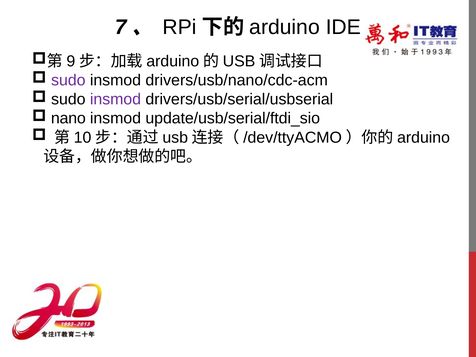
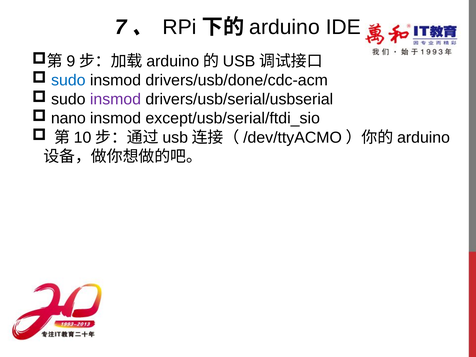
sudo colour: purple -> blue (68, 80)
drivers/usb/nano/cdc-acm: drivers/usb/nano/cdc-acm -> drivers/usb/done/cdc-acm (237, 80)
update/usb/serial/ftdi_sio: update/usb/serial/ftdi_sio -> except/usb/serial/ftdi_sio (233, 118)
